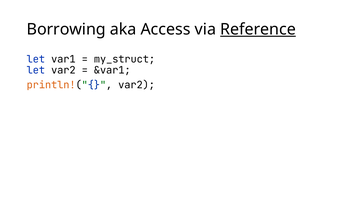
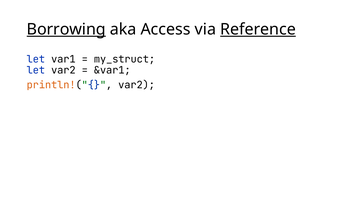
Borrowing underline: none -> present (66, 29)
